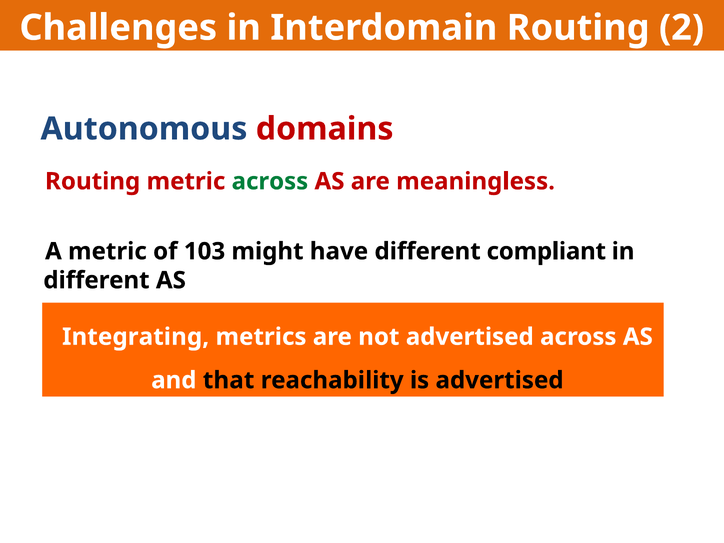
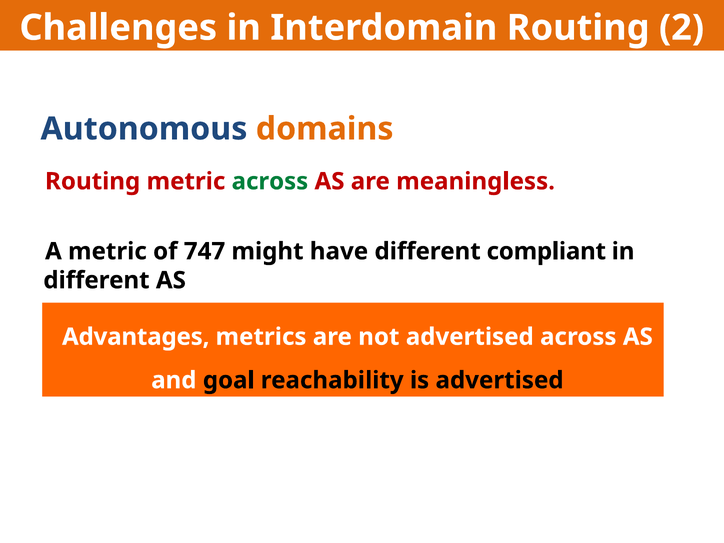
domains colour: red -> orange (325, 129)
103: 103 -> 747 (205, 251)
Integrating: Integrating -> Advantages (136, 337)
that: that -> goal (229, 380)
